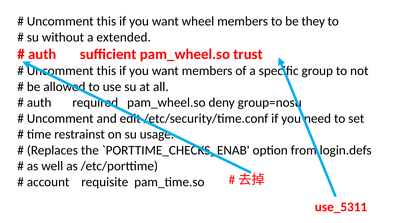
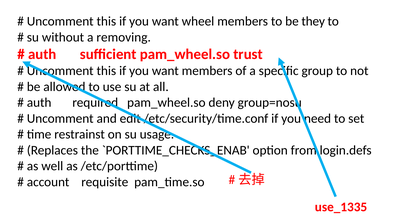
extended: extended -> removing (124, 37)
use_5311: use_5311 -> use_1335 (341, 207)
